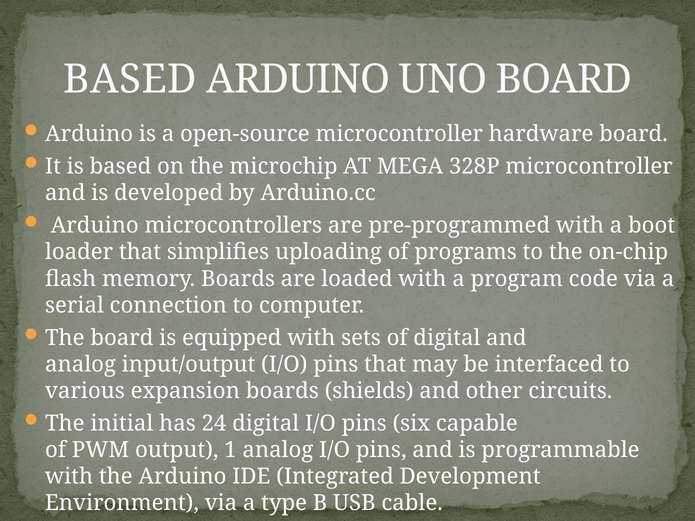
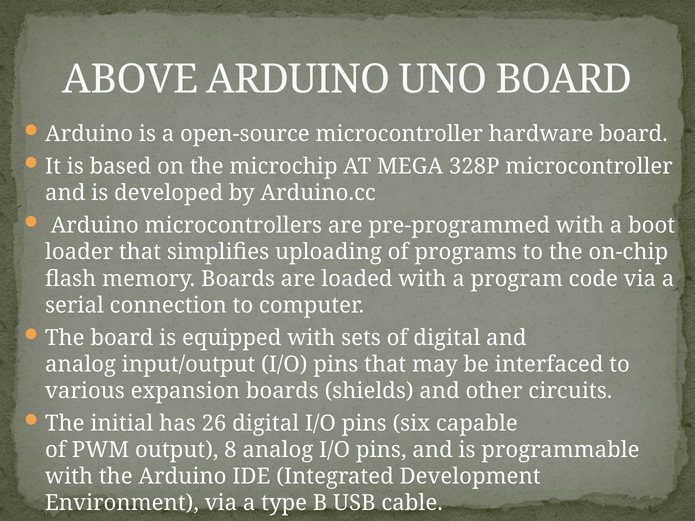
BASED: BASED -> ABOVE (130, 79)
24: 24 -> 26 (214, 424)
1: 1 -> 8 (230, 450)
